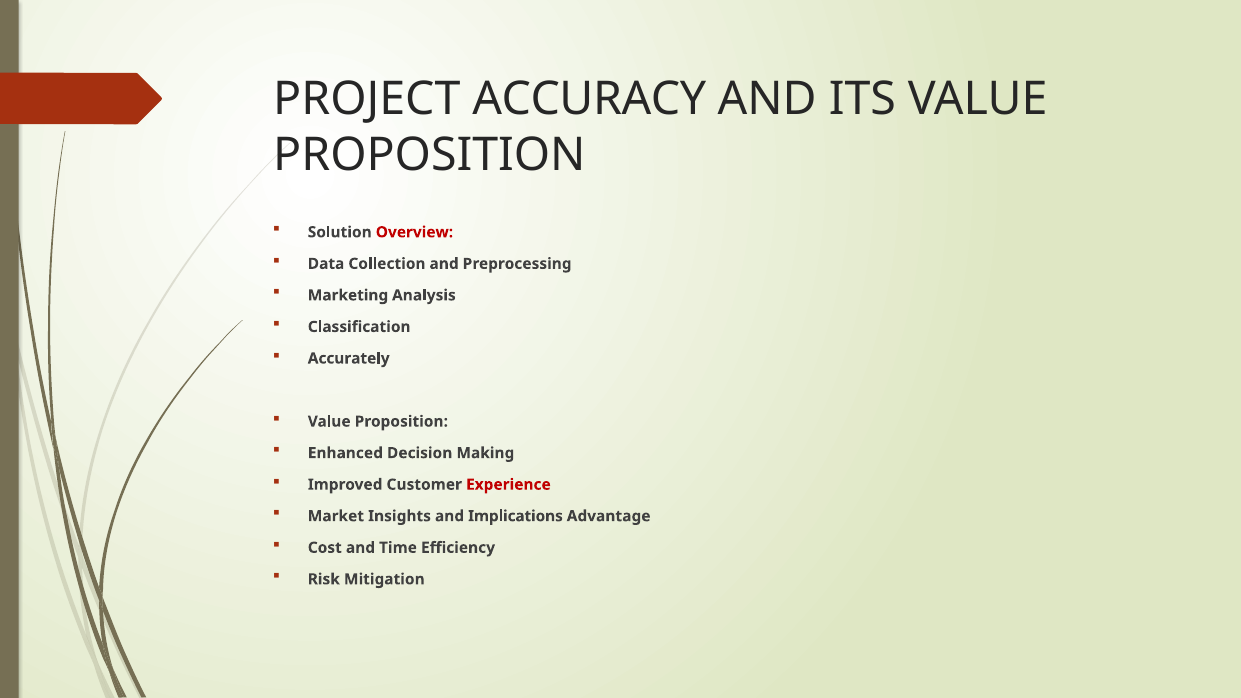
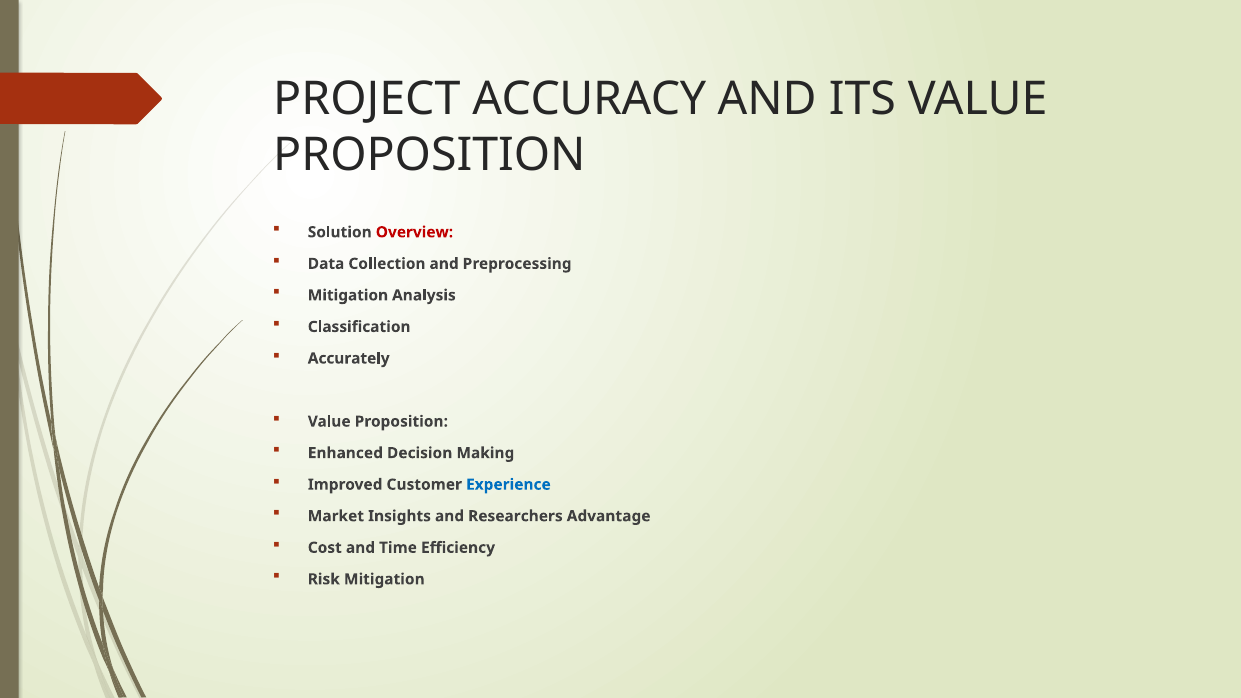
Marketing: Marketing -> Mitigation (348, 295)
Experience colour: red -> blue (508, 485)
Implications: Implications -> Researchers (515, 516)
